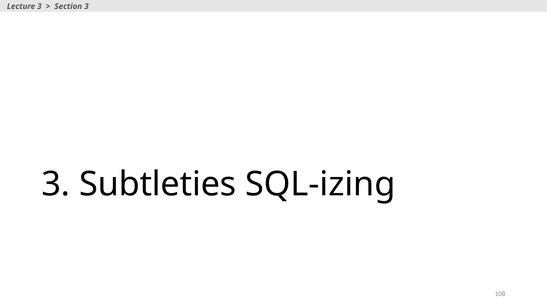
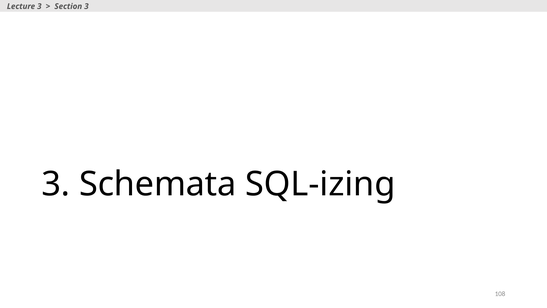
Subtleties: Subtleties -> Schemata (158, 184)
